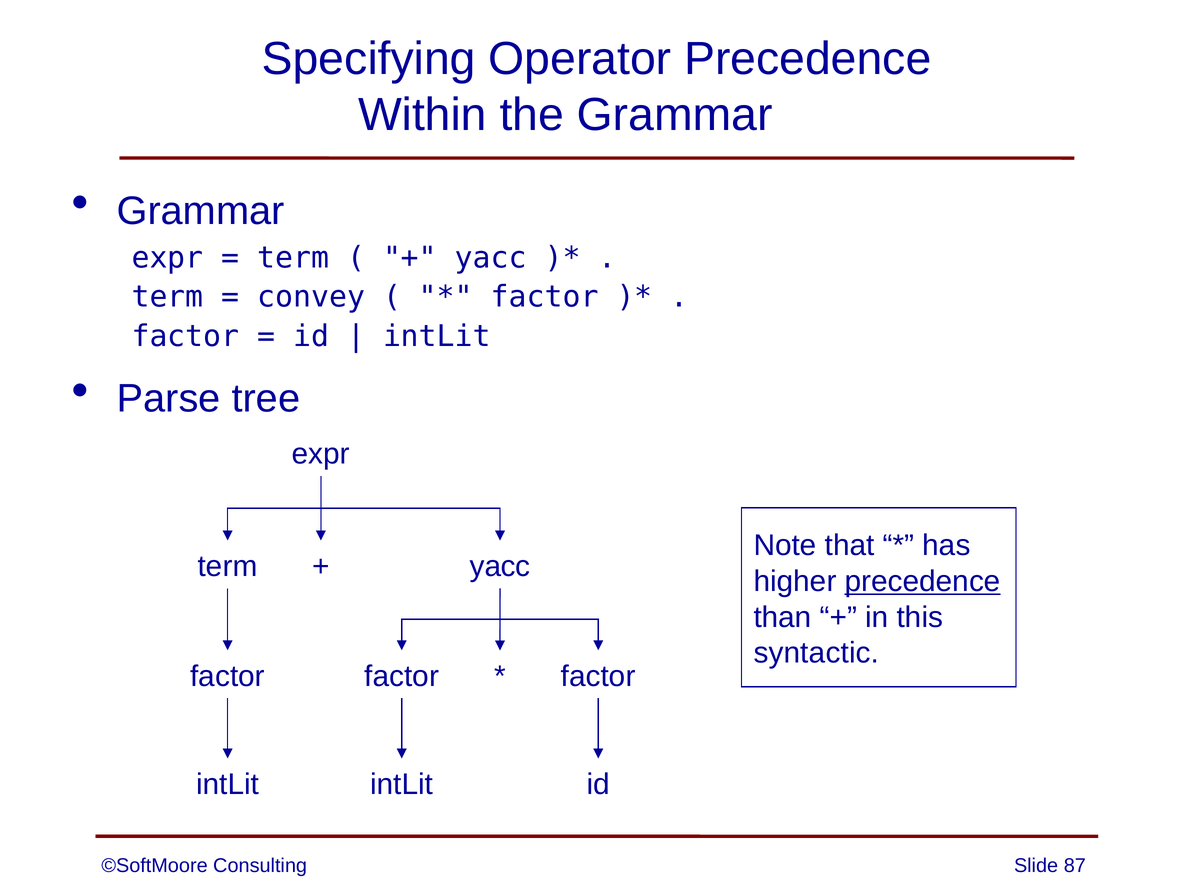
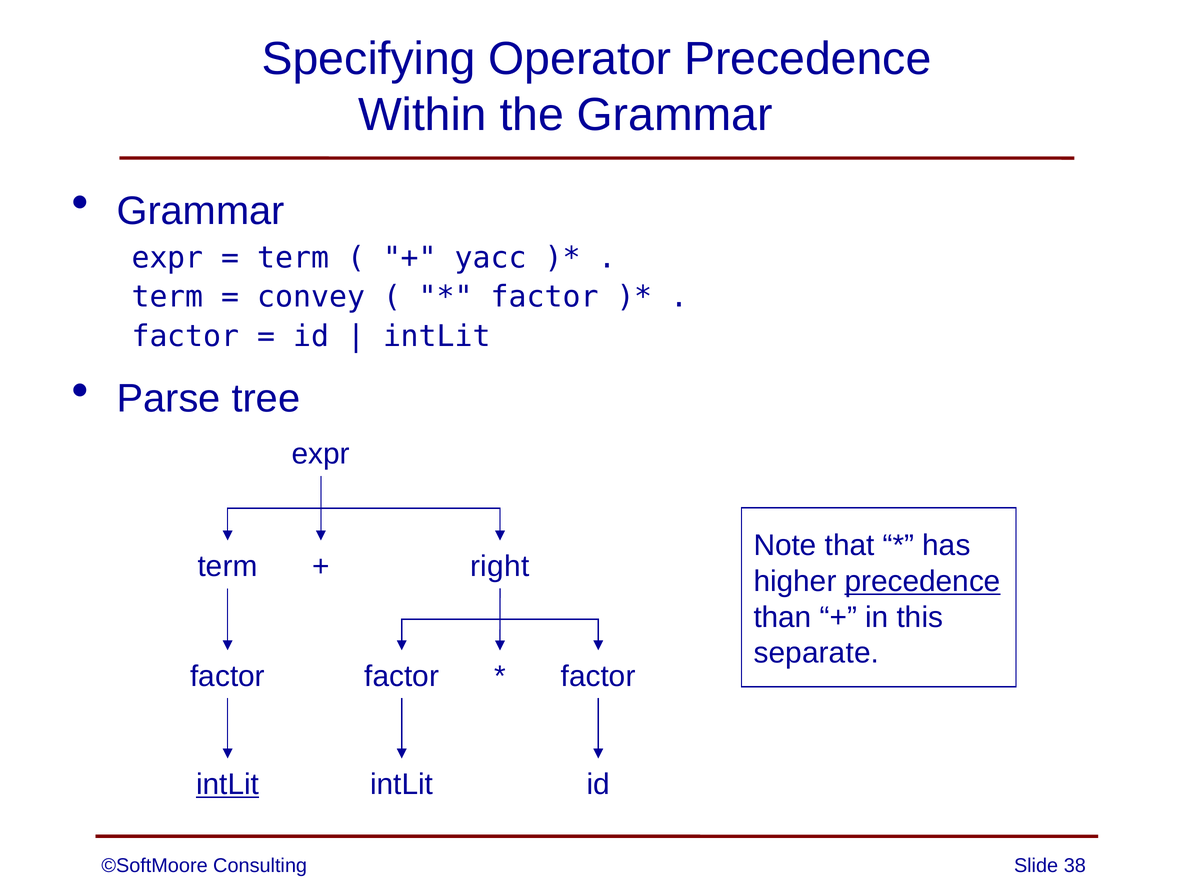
term yacc: yacc -> right (500, 566)
syntactic: syntactic -> separate (816, 653)
intLit underline: none -> present (228, 784)
87: 87 -> 38 (1075, 865)
